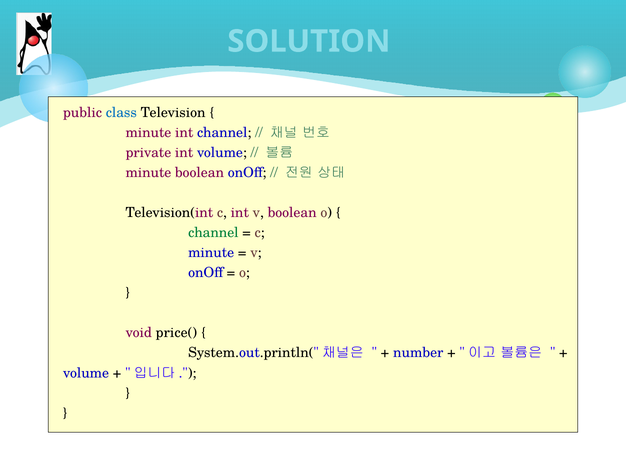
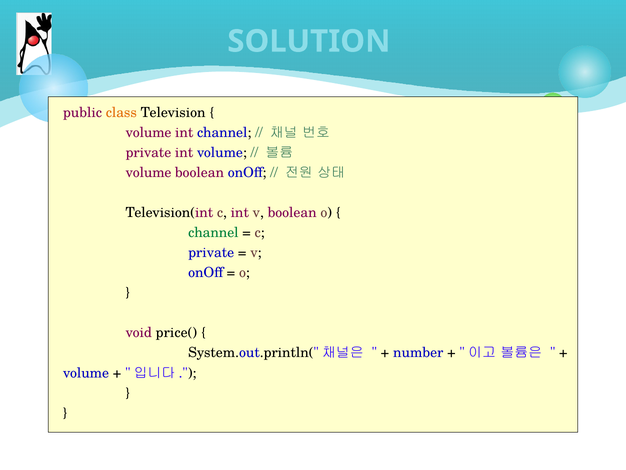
class colour: blue -> orange (121, 112)
minute: minute -> volume (148, 132)
minute: minute -> volume (148, 172)
minute: minute -> private (211, 252)
